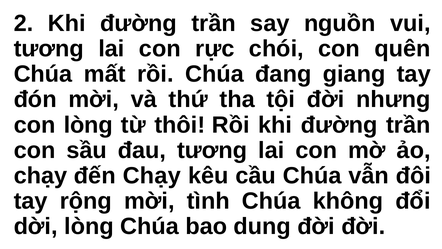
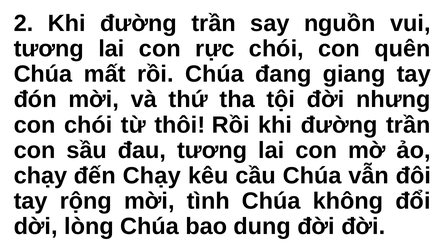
con lòng: lòng -> chói (88, 125)
